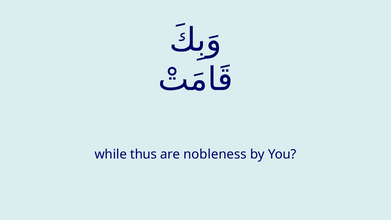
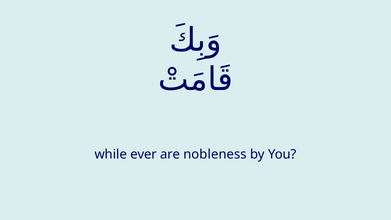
thus: thus -> ever (144, 154)
